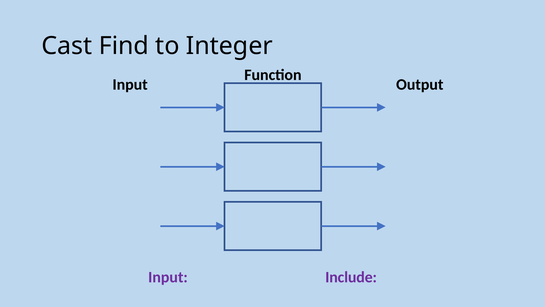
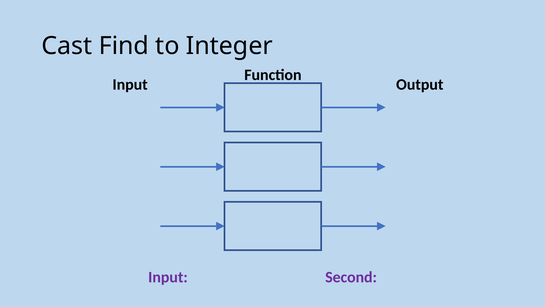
Include: Include -> Second (351, 277)
